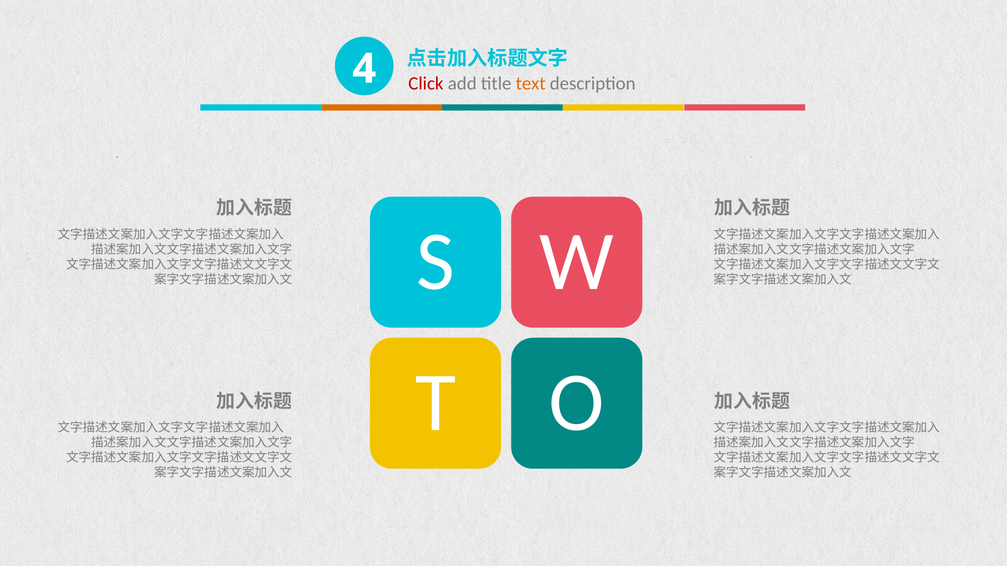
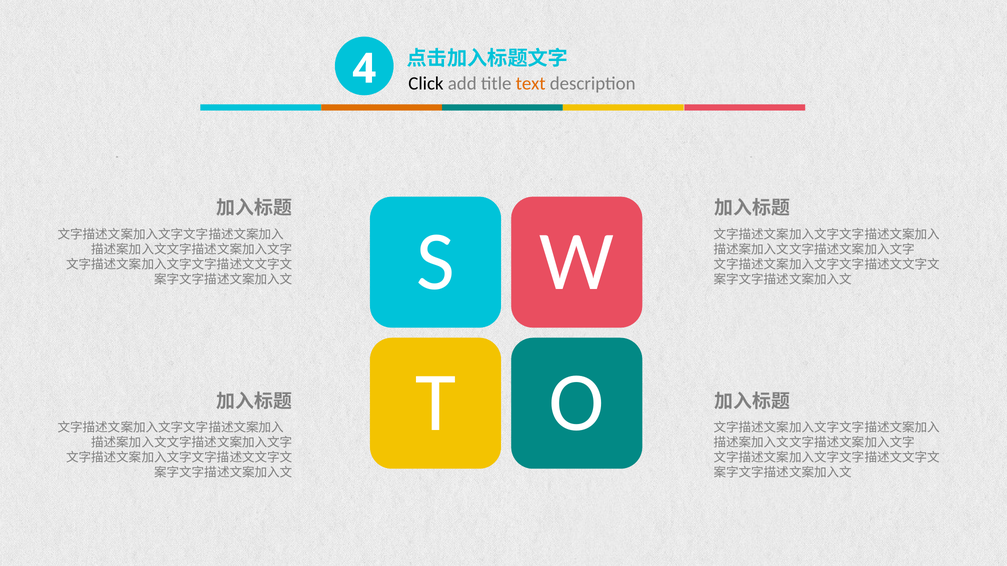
Click colour: red -> black (426, 84)
